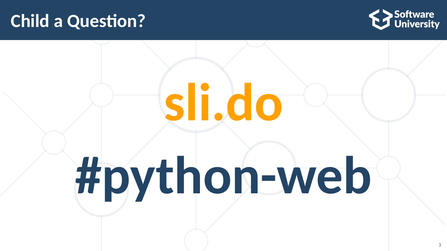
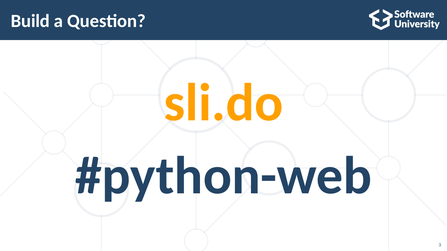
Child: Child -> Build (30, 21)
